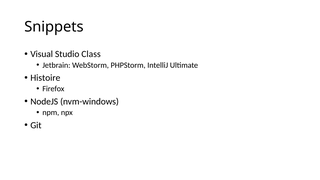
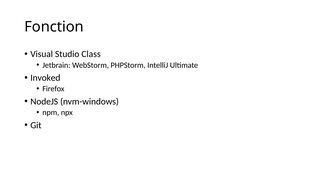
Snippets: Snippets -> Fonction (54, 27)
Histoire: Histoire -> Invoked (45, 78)
